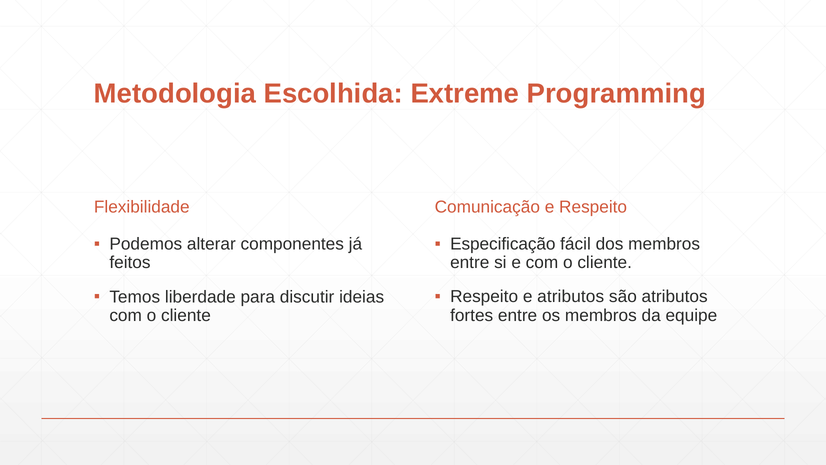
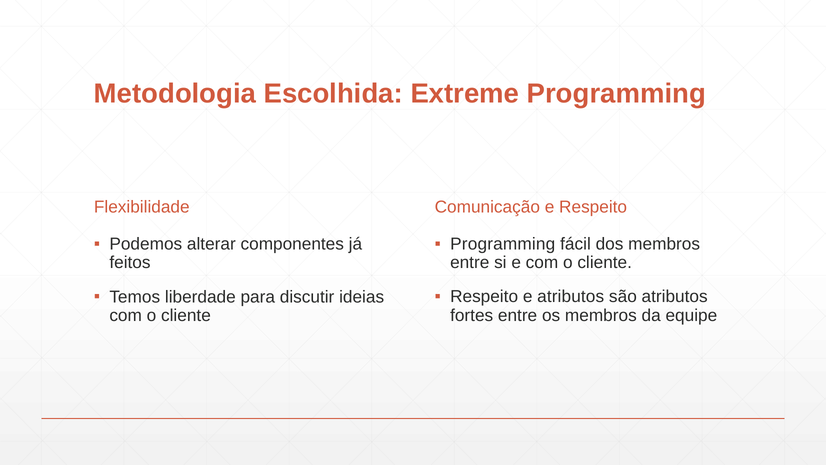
Especificação: Especificação -> Programming (503, 244)
